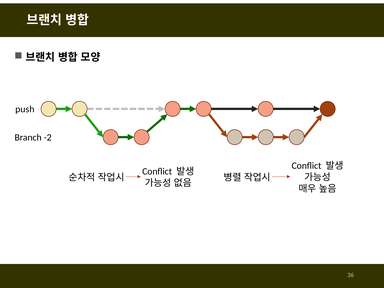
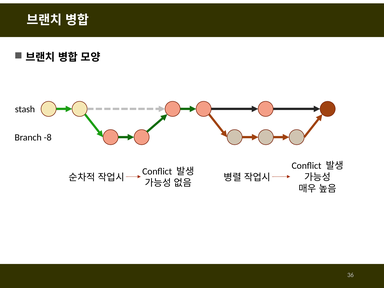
push: push -> stash (25, 109)
-2: -2 -> -8 (48, 138)
